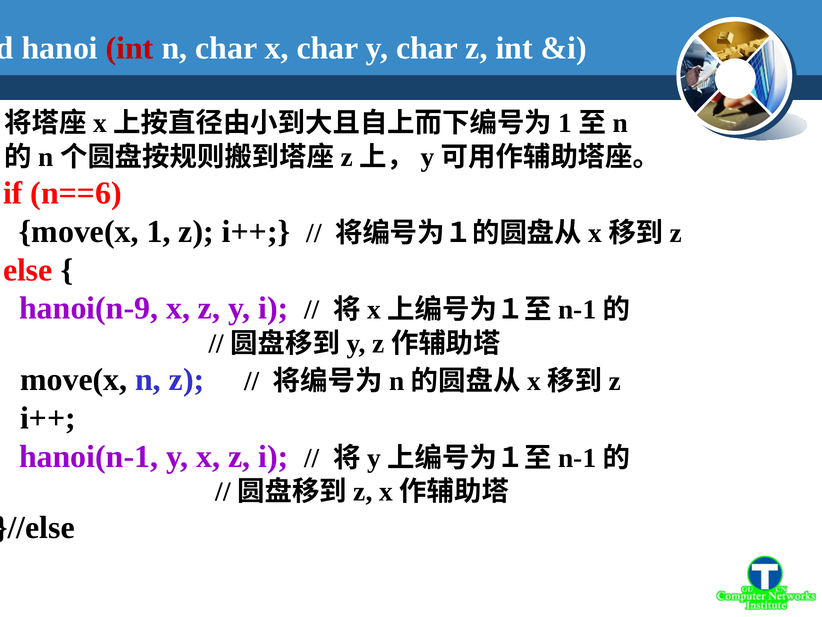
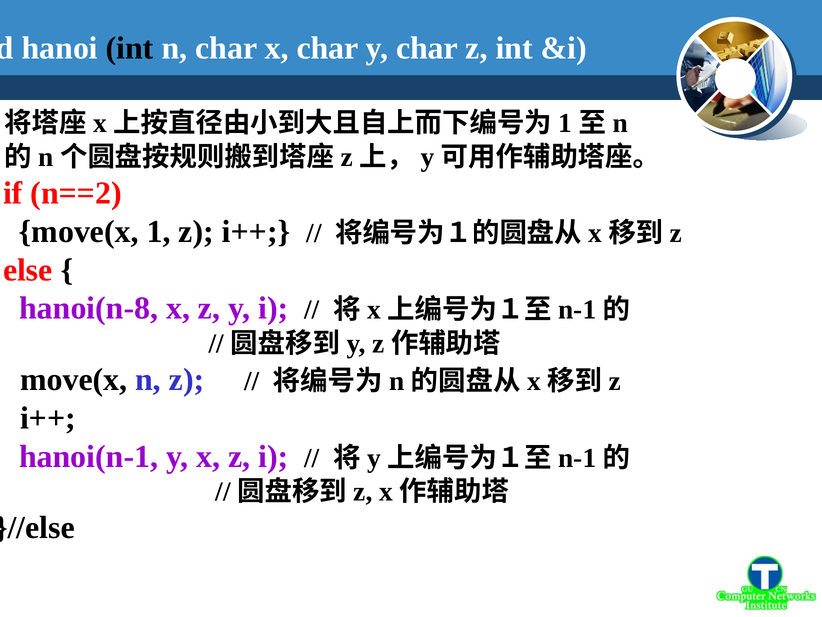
int colour: red -> black (130, 48)
n==6: n==6 -> n==2 (76, 193)
hanoi(n-9: hanoi(n-9 -> hanoi(n-8 (89, 308)
